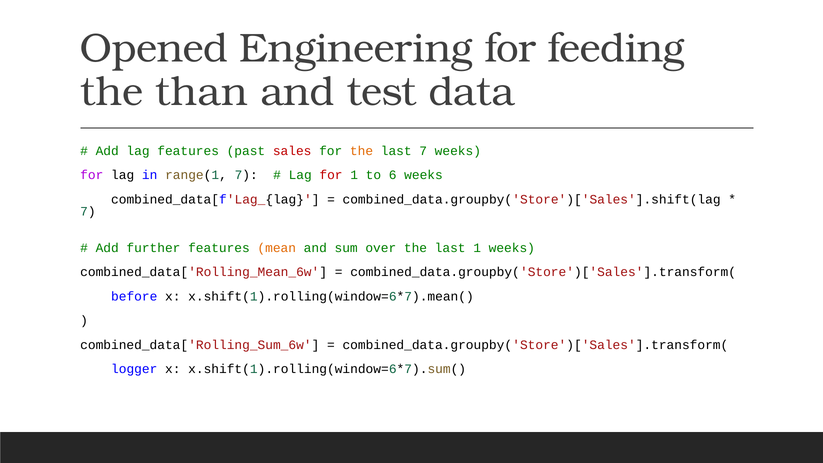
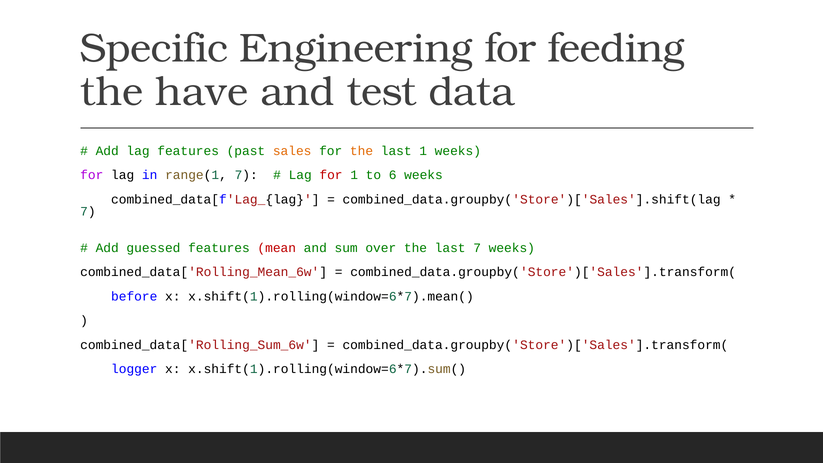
Opened: Opened -> Specific (154, 49)
than: than -> have (202, 92)
sales colour: red -> orange (292, 151)
last 7: 7 -> 1 (423, 151)
further: further -> guessed (153, 248)
mean colour: orange -> red (277, 248)
last 1: 1 -> 7 (477, 248)
